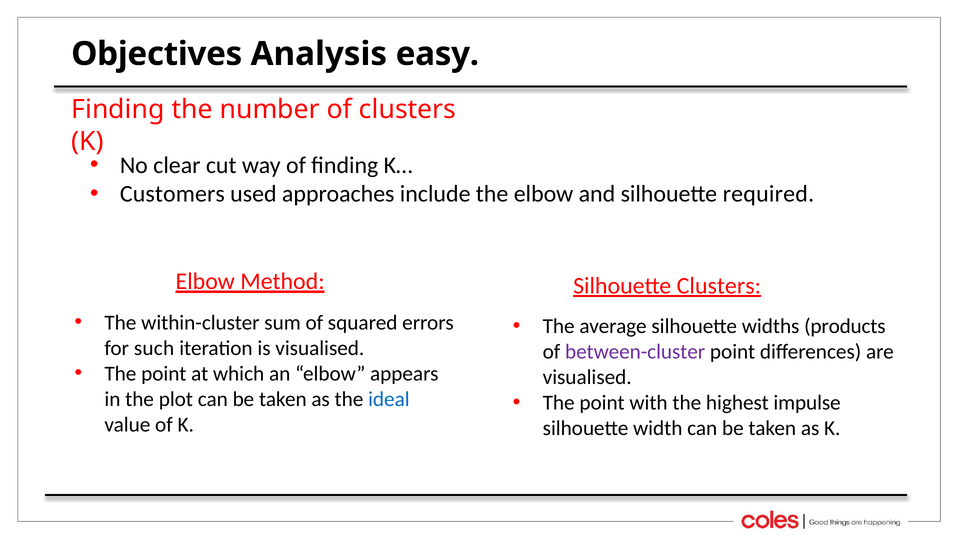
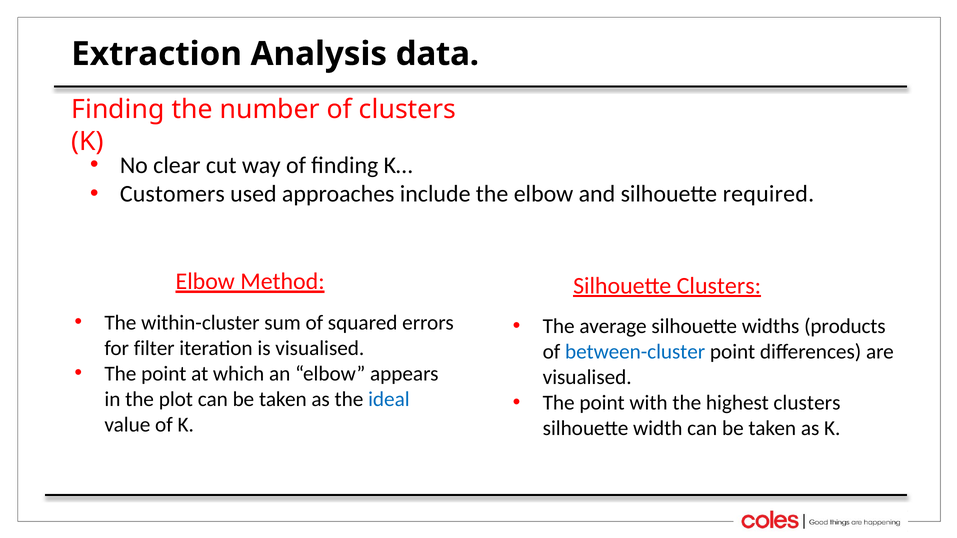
Objectives: Objectives -> Extraction (157, 54)
easy: easy -> data (437, 54)
such: such -> filter (154, 348)
between-cluster colour: purple -> blue (635, 352)
highest impulse: impulse -> clusters (807, 403)
